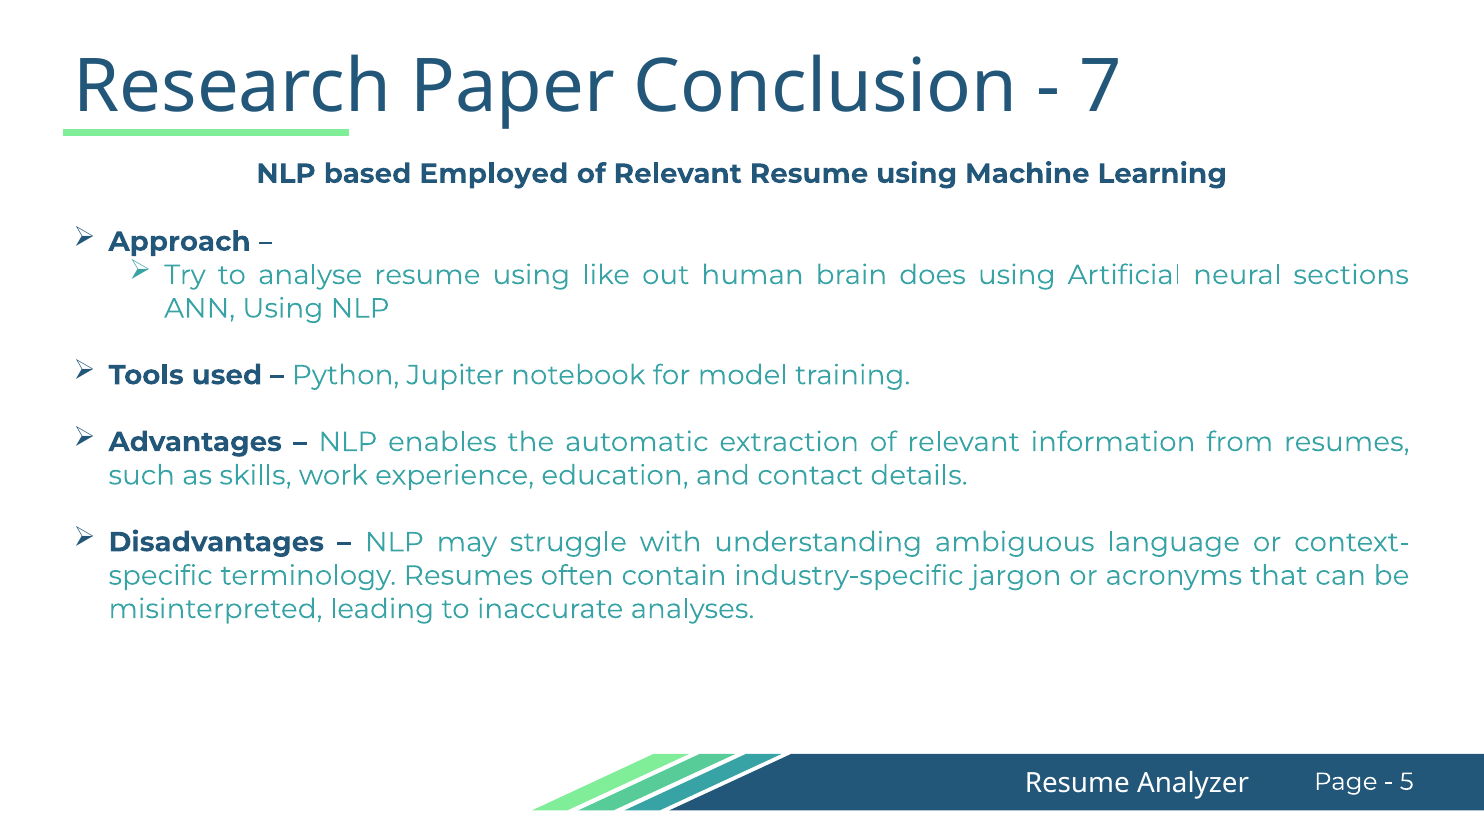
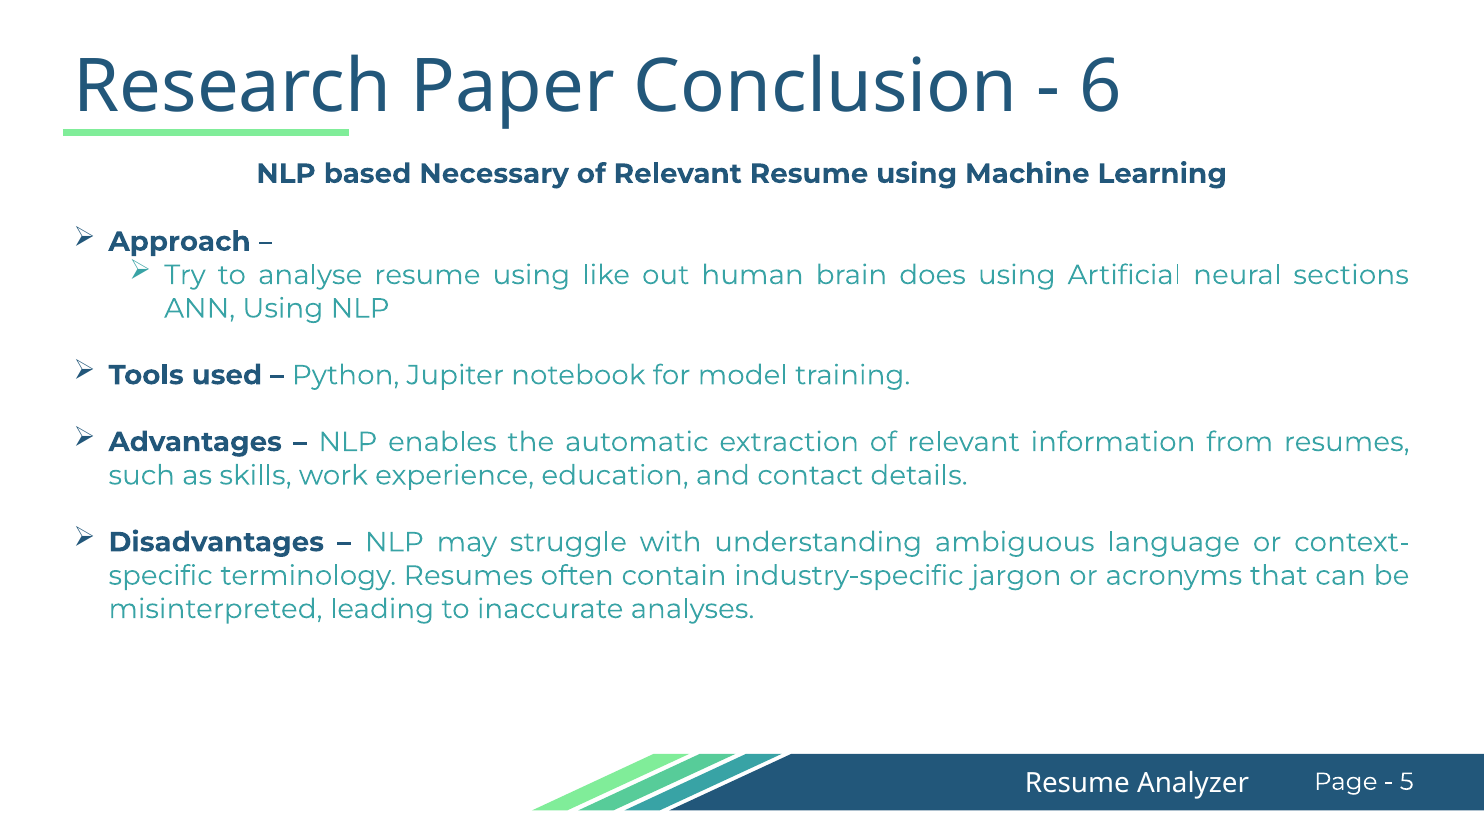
7: 7 -> 6 (1101, 87)
Employed: Employed -> Necessary (494, 174)
